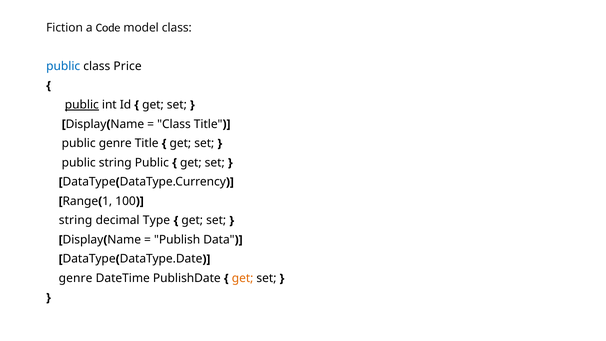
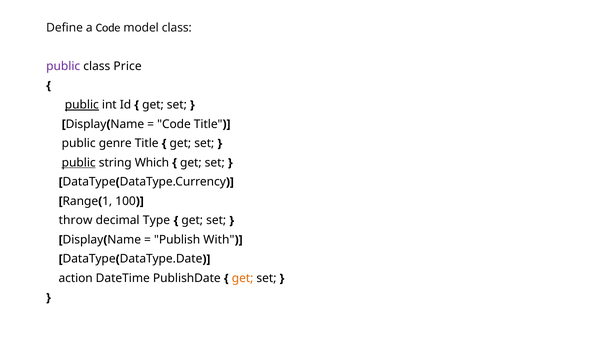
Fiction: Fiction -> Define (65, 28)
public colour: blue -> purple (63, 66)
Class: Class -> Code (174, 124)
public underline: none -> present (79, 163)
string Public: Public -> Which (152, 163)
string: string -> throw (76, 220)
Data: Data -> With (219, 240)
genre: genre -> action (76, 278)
